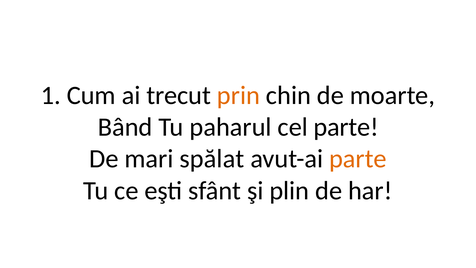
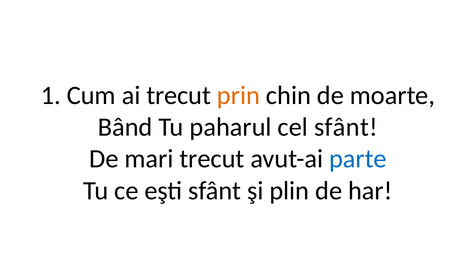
cel parte: parte -> sfânt (346, 127)
mari spălat: spălat -> trecut (212, 159)
parte colour: orange -> blue (358, 159)
